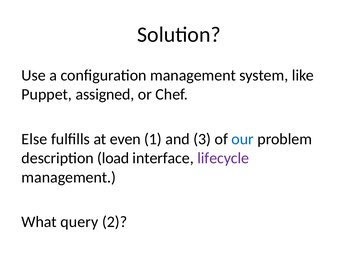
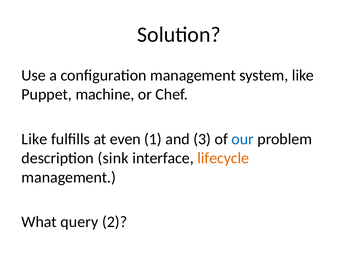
assigned: assigned -> machine (105, 94)
Else: Else -> Like (34, 139)
load: load -> sink (113, 158)
lifecycle colour: purple -> orange (223, 158)
